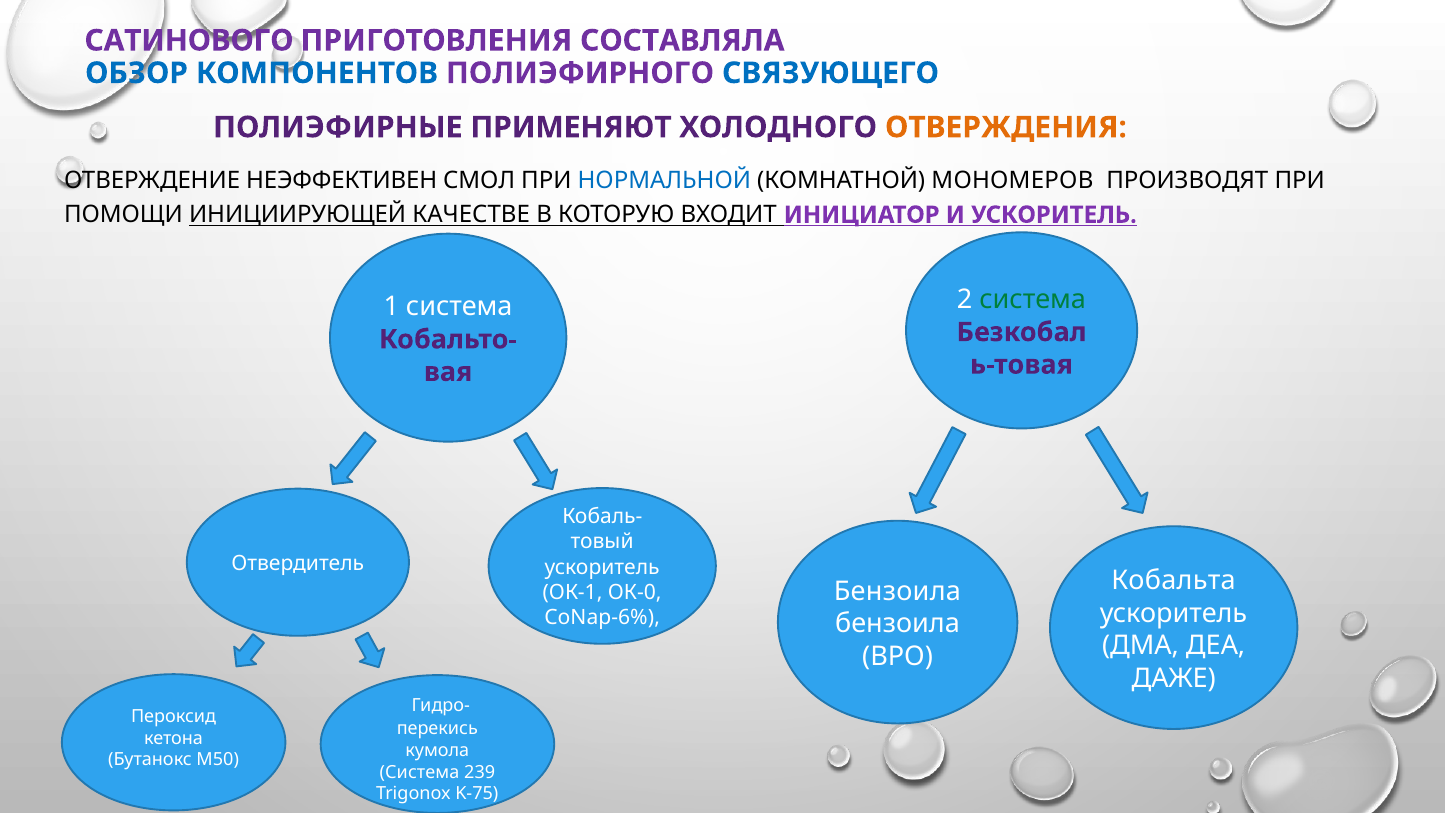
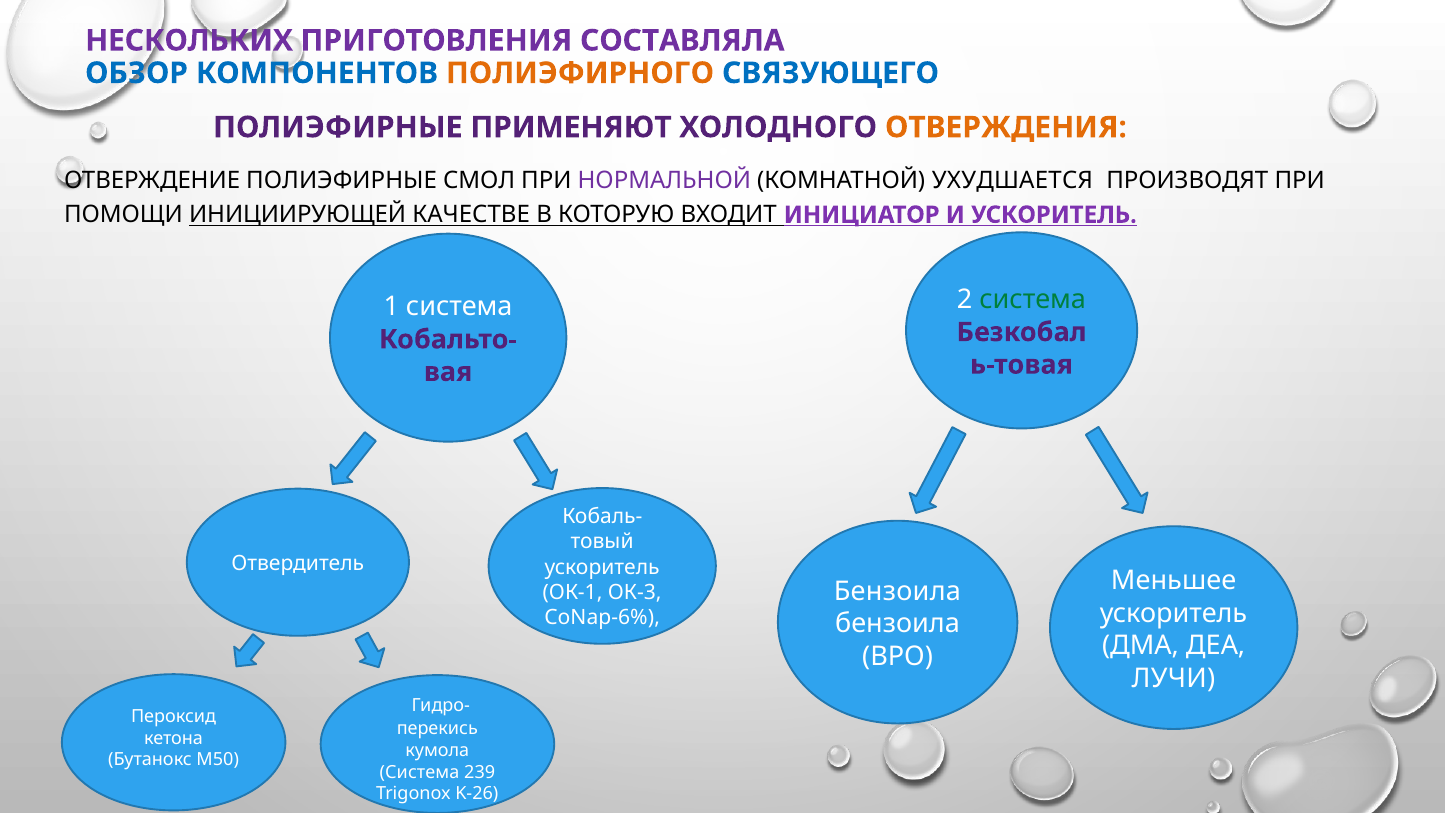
САТИНОВОГО: САТИНОВОГО -> НЕСКОЛЬКИХ (189, 41)
ПОЛИЭФИРНОГО colour: purple -> orange (580, 73)
ОТВЕРЖДЕНИЕ НЕЭФФЕКТИВЕН: НЕЭФФЕКТИВЕН -> ПОЛИЭФИРНЫЕ (342, 180)
НОРМАЛЬНОЙ colour: blue -> purple (664, 180)
МОНОМЕРОВ: МОНОМЕРОВ -> УХУДШАЕТСЯ (1012, 180)
Кобальта: Кобальта -> Меньшее (1174, 581)
ОК-0: ОК-0 -> ОК-3 (635, 593)
ДАЖЕ: ДАЖЕ -> ЛУЧИ (1173, 678)
K-75: K-75 -> K-26 (477, 794)
